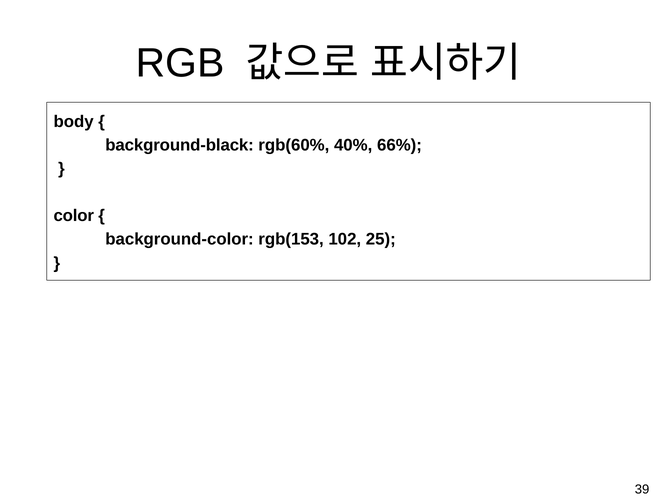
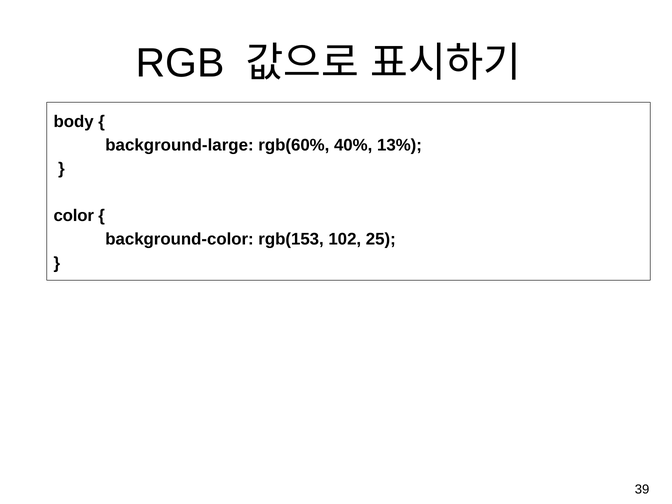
background-black: background-black -> background-large (179, 145)
66%: 66% -> 13% (399, 145)
